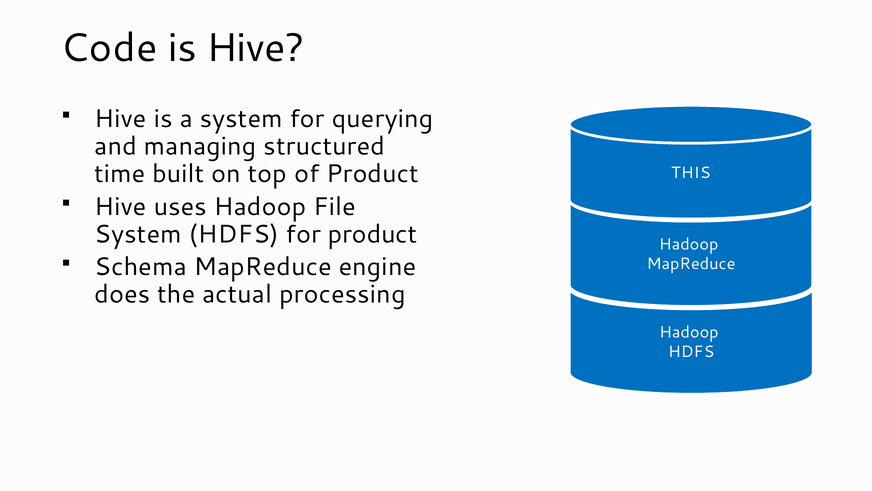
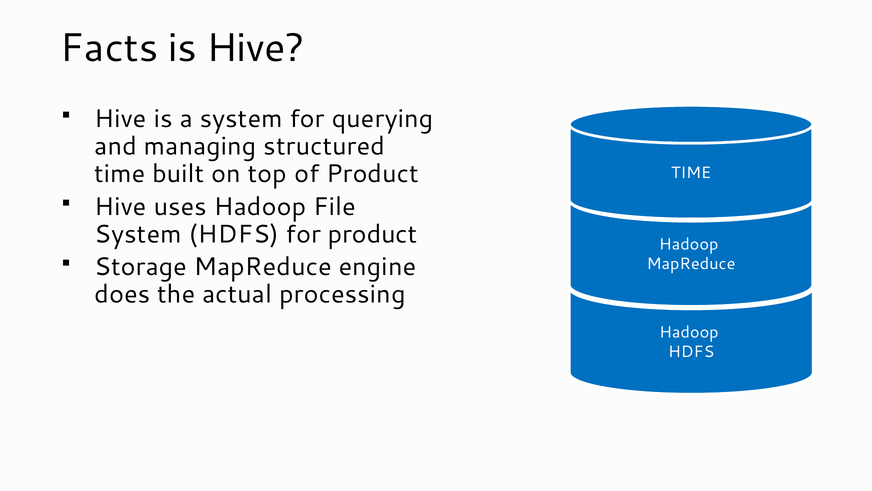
Code: Code -> Facts (109, 48)
THIS: THIS -> TIME (691, 173)
Schema: Schema -> Storage (141, 266)
